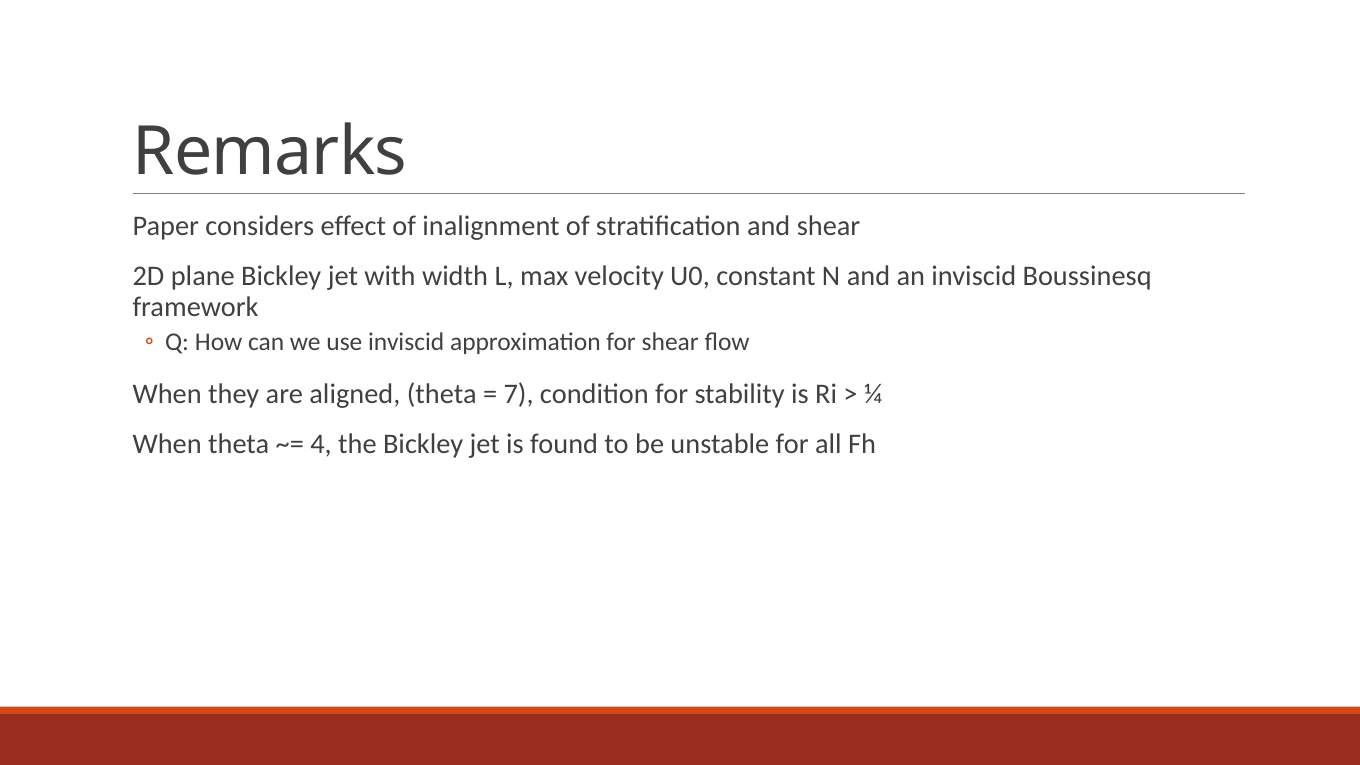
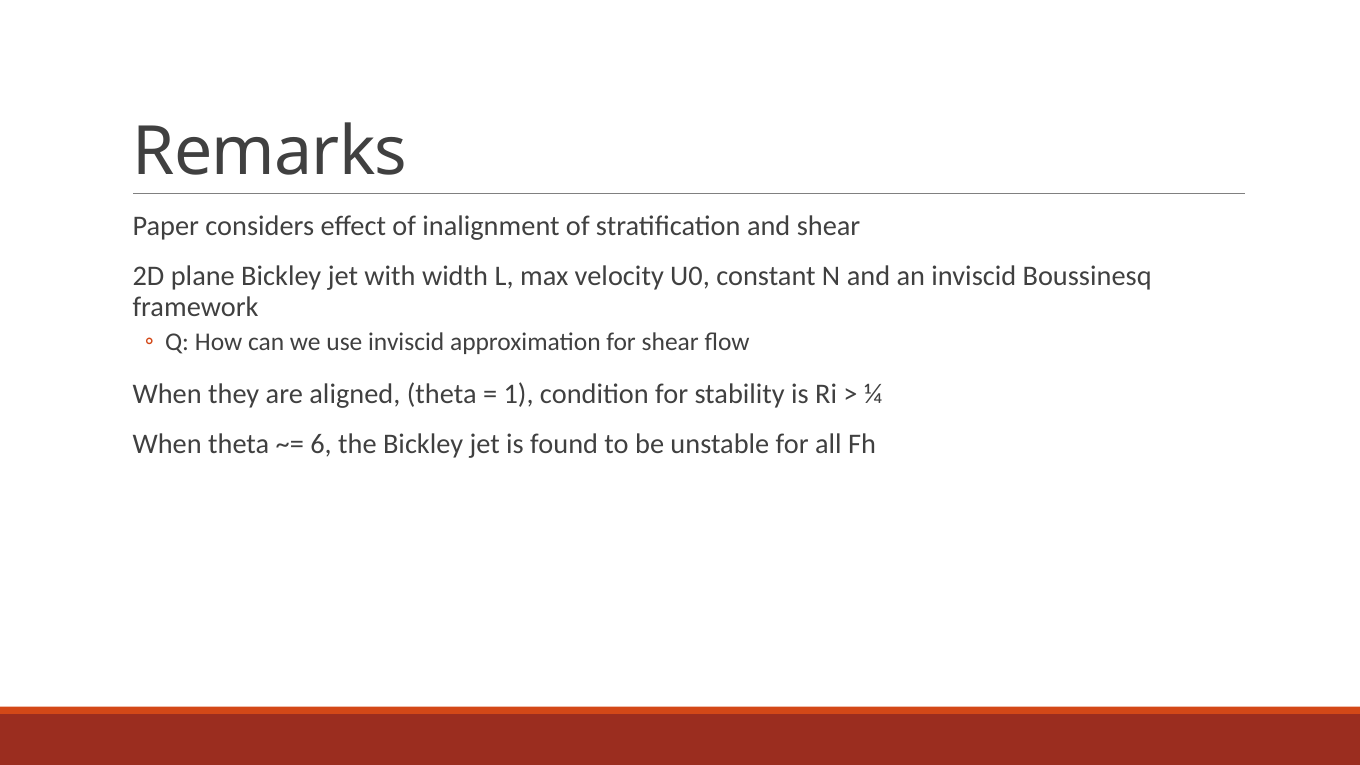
7: 7 -> 1 (519, 394)
4: 4 -> 6 (321, 444)
